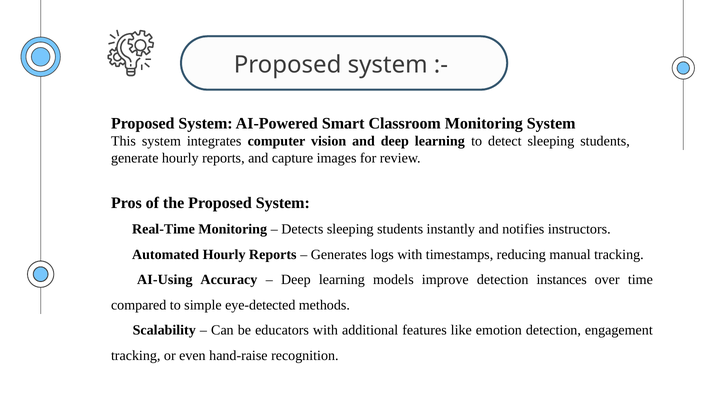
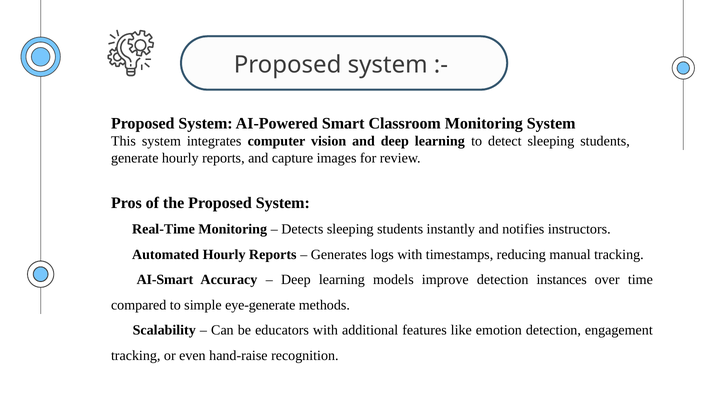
AI-Using: AI-Using -> AI-Smart (165, 279)
eye-detected: eye-detected -> eye-generate (260, 305)
